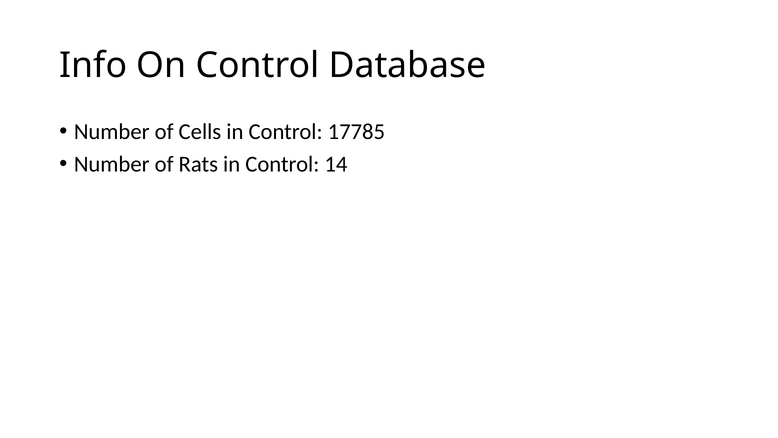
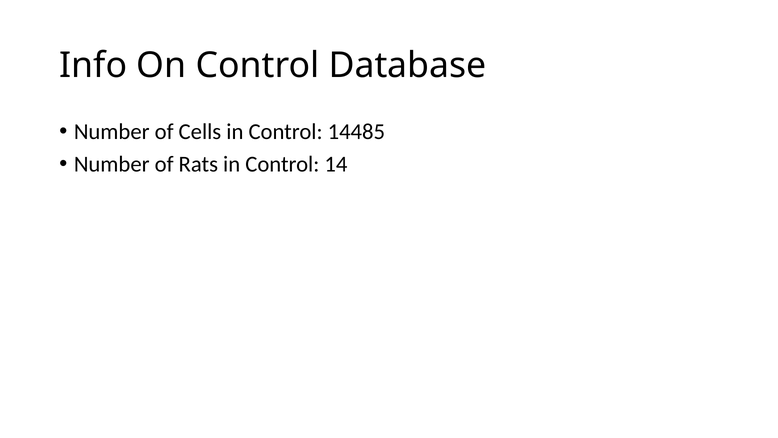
17785: 17785 -> 14485 (356, 132)
